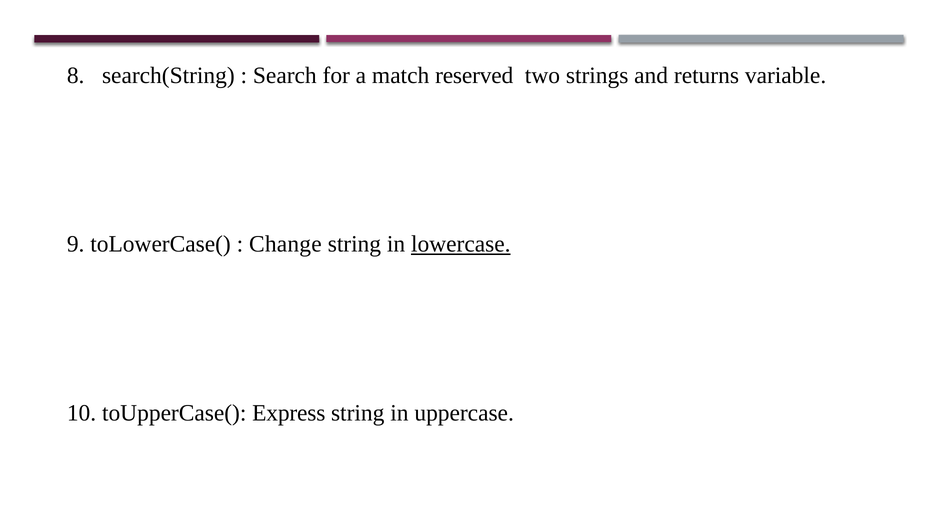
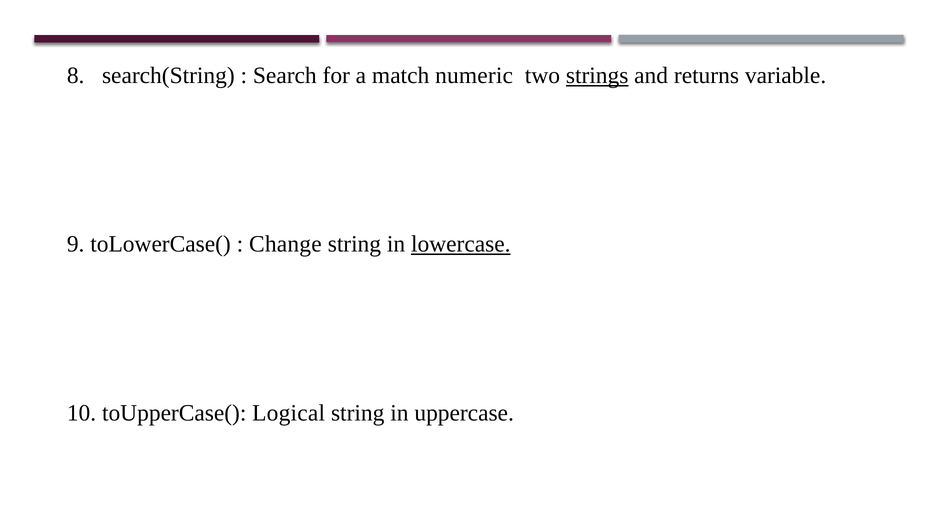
reserved: reserved -> numeric (474, 76)
strings underline: none -> present (597, 76)
Express: Express -> Logical (289, 413)
